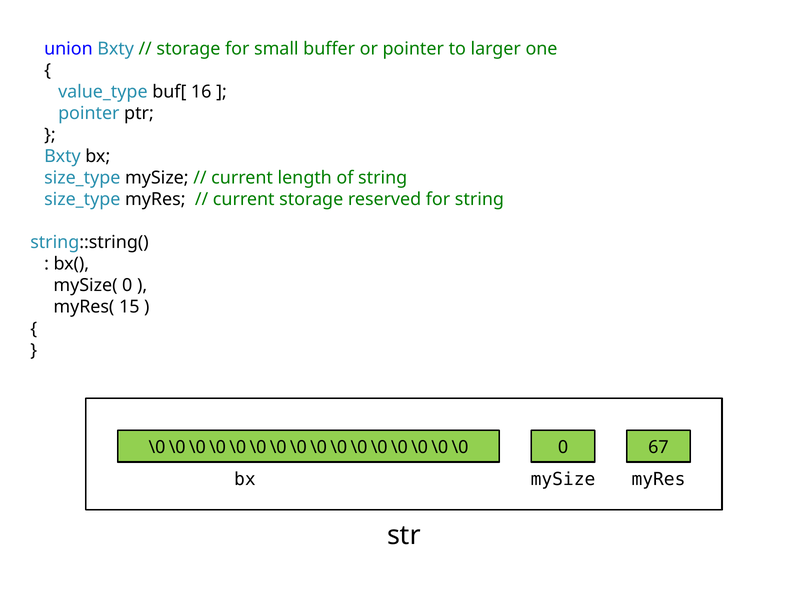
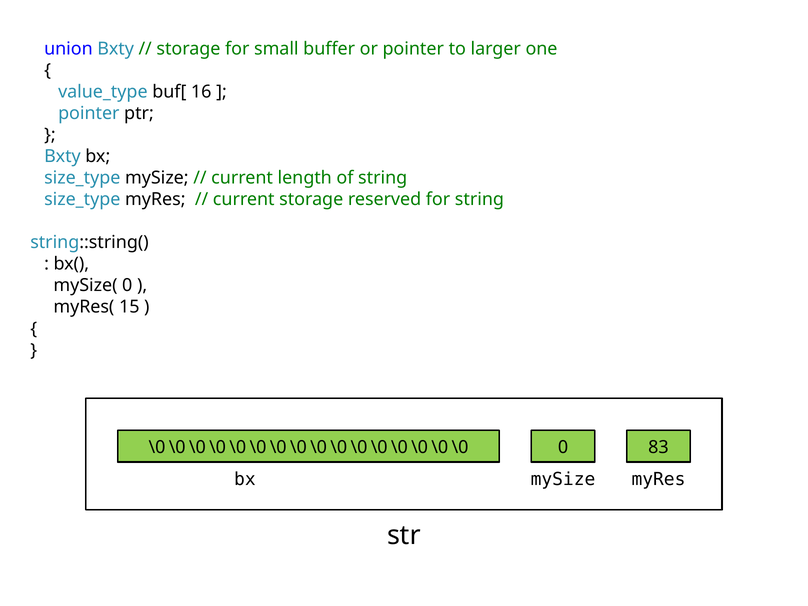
67: 67 -> 83 (658, 447)
